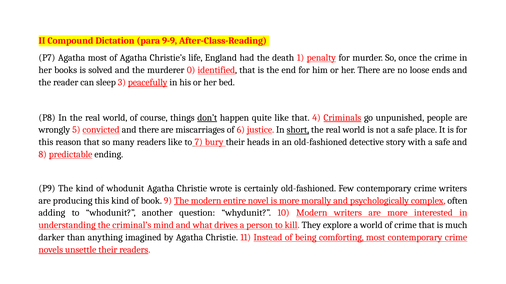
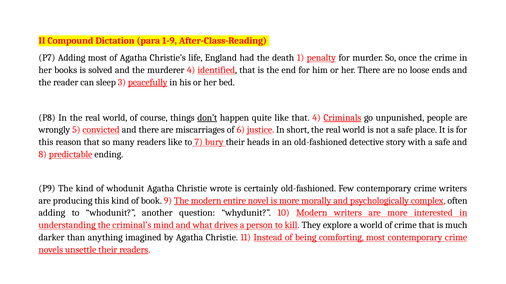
9-9: 9-9 -> 1-9 (169, 41)
P7 Agatha: Agatha -> Adding (72, 58)
murderer 0: 0 -> 4 (191, 70)
short underline: present -> none (298, 130)
